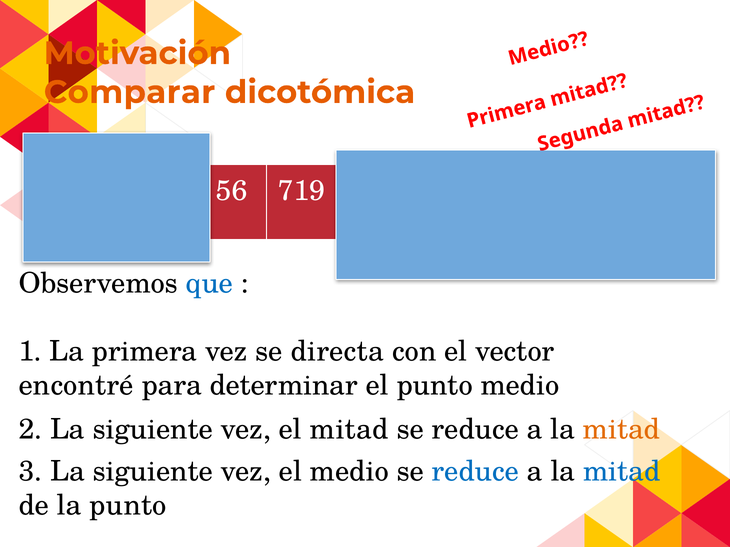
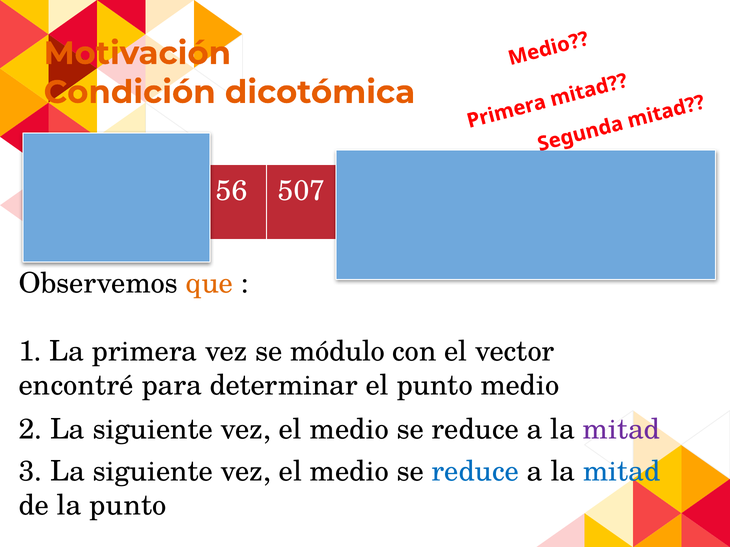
Comparar: Comparar -> Condición (130, 92)
719: 719 -> 507 (302, 191)
que colour: blue -> orange (209, 284)
directa: directa -> módulo (338, 352)
mitad: mitad -> medio (349, 430)
mitad colour: orange -> purple (622, 430)
